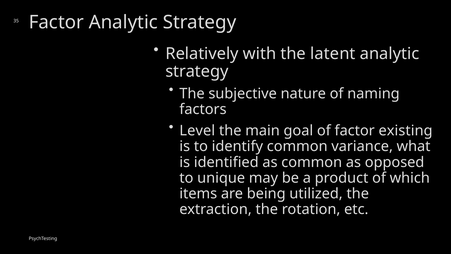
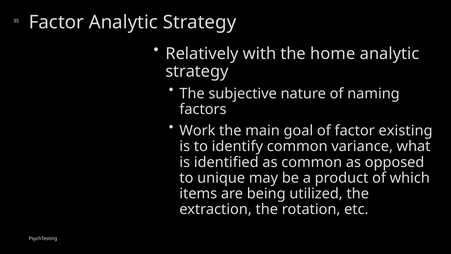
latent: latent -> home (333, 54)
Level: Level -> Work (197, 131)
